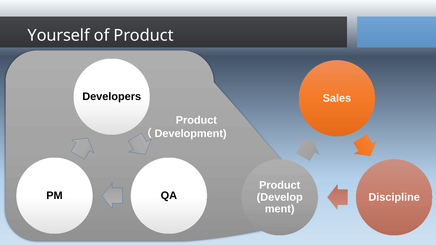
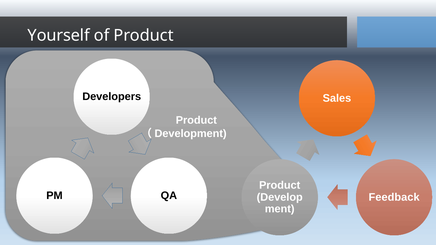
Discipline: Discipline -> Feedback (394, 197)
